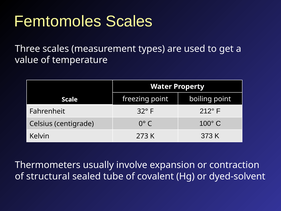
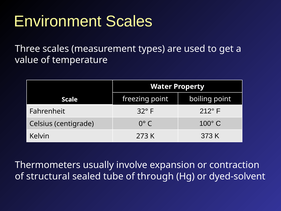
Femtomoles: Femtomoles -> Environment (58, 21)
covalent: covalent -> through (155, 176)
